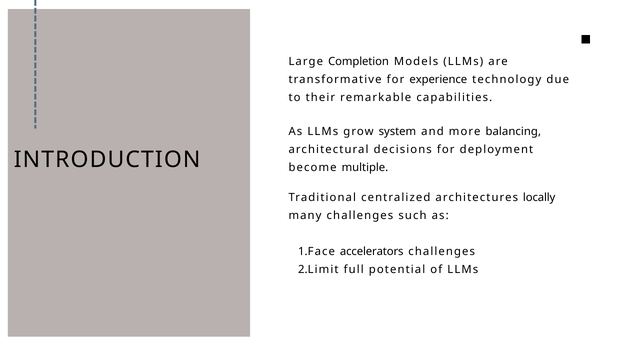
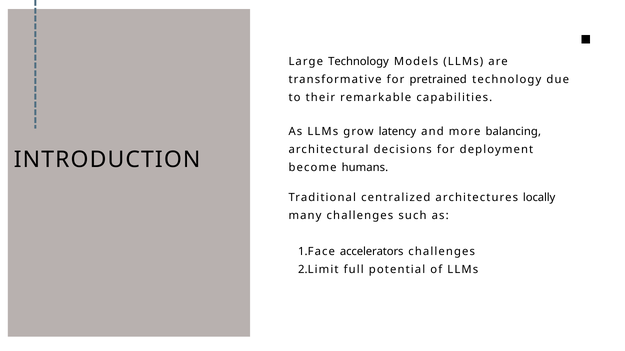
Large Completion: Completion -> Technology (359, 62)
experience: experience -> pretrained (438, 80)
system: system -> latency (397, 132)
multiple: multiple -> humans (365, 168)
